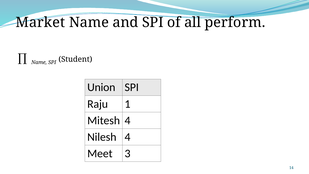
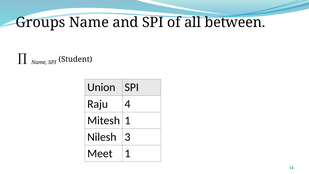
Market: Market -> Groups (40, 22)
perform: perform -> between (235, 22)
1: 1 -> 4 (128, 104)
Mitesh 4: 4 -> 1 (128, 120)
Nilesh 4: 4 -> 3 (128, 137)
Meet 3: 3 -> 1 (128, 153)
